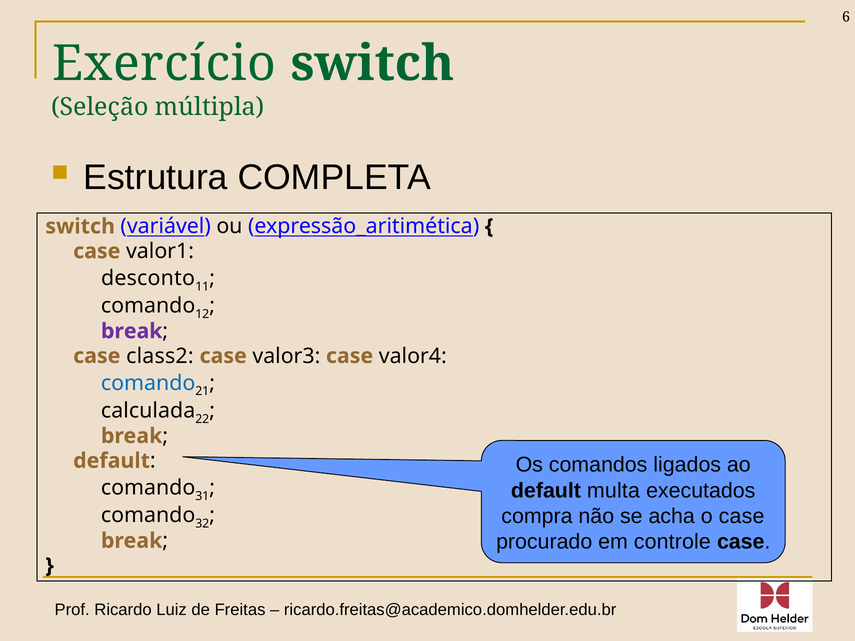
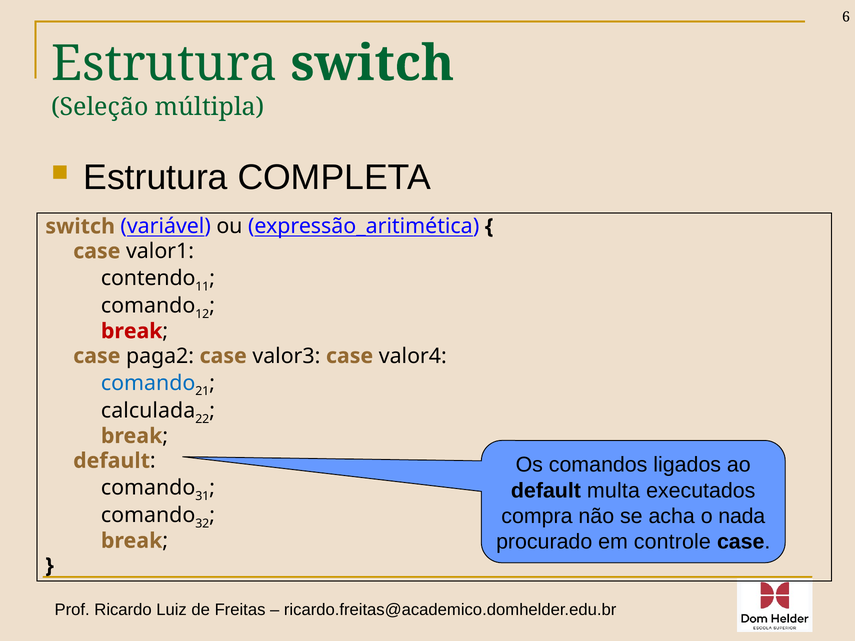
Exercício: Exercício -> Estrutura (164, 64)
desconto: desconto -> contendo (148, 278)
break colour: purple -> red (132, 331)
class2: class2 -> paga2 (160, 356)
o case: case -> nada (742, 516)
